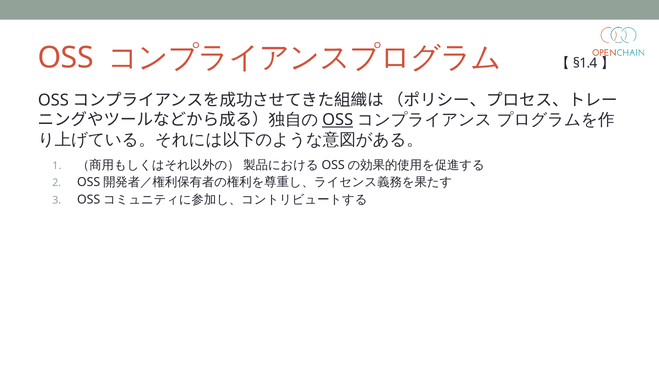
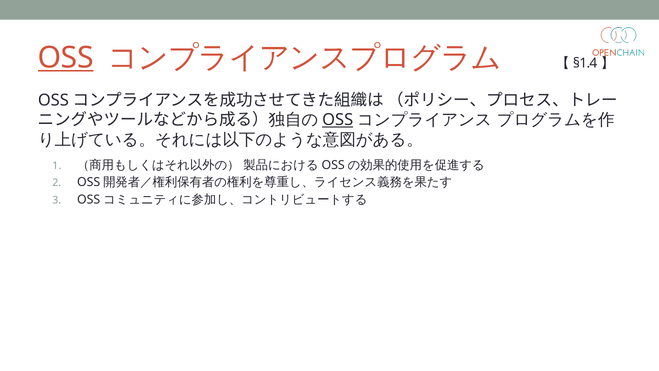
OSS underline: none -> present (66, 58)
